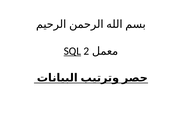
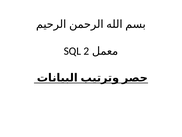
SQL underline: present -> none (72, 51)
